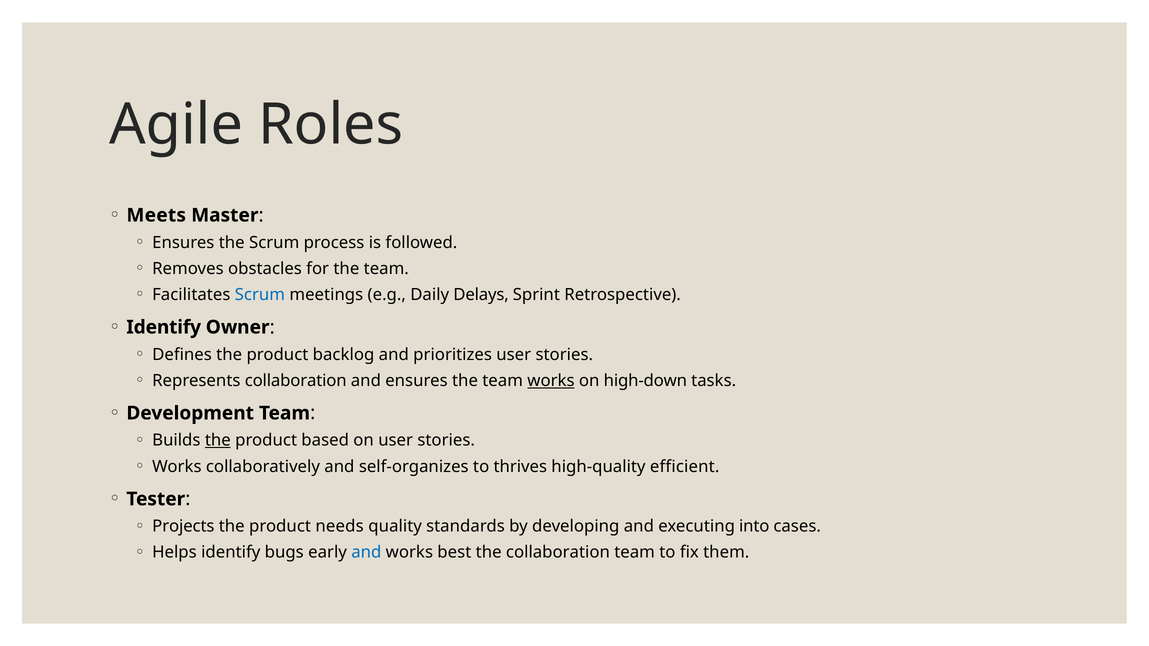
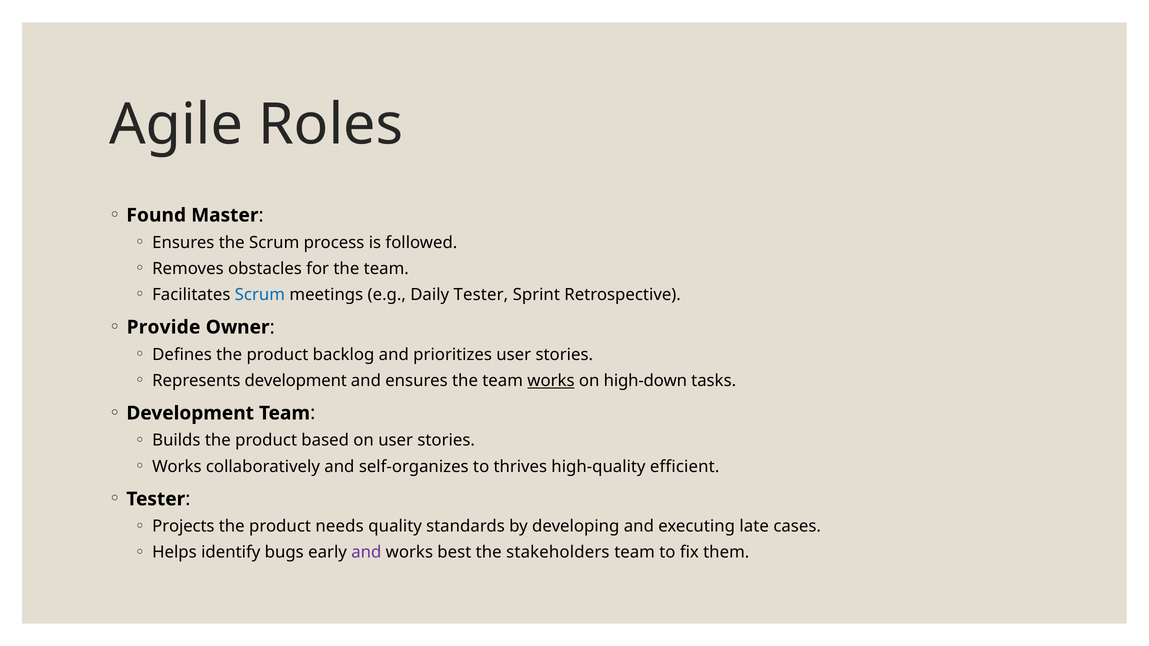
Meets: Meets -> Found (156, 215)
Daily Delays: Delays -> Tester (481, 295)
Identify: Identify -> Provide (164, 327)
Represents collaboration: collaboration -> development (296, 381)
the underline: present -> none (218, 441)
into: into -> late (754, 527)
and colour: blue -> purple (366, 553)
the collaboration: collaboration -> stakeholders (558, 553)
